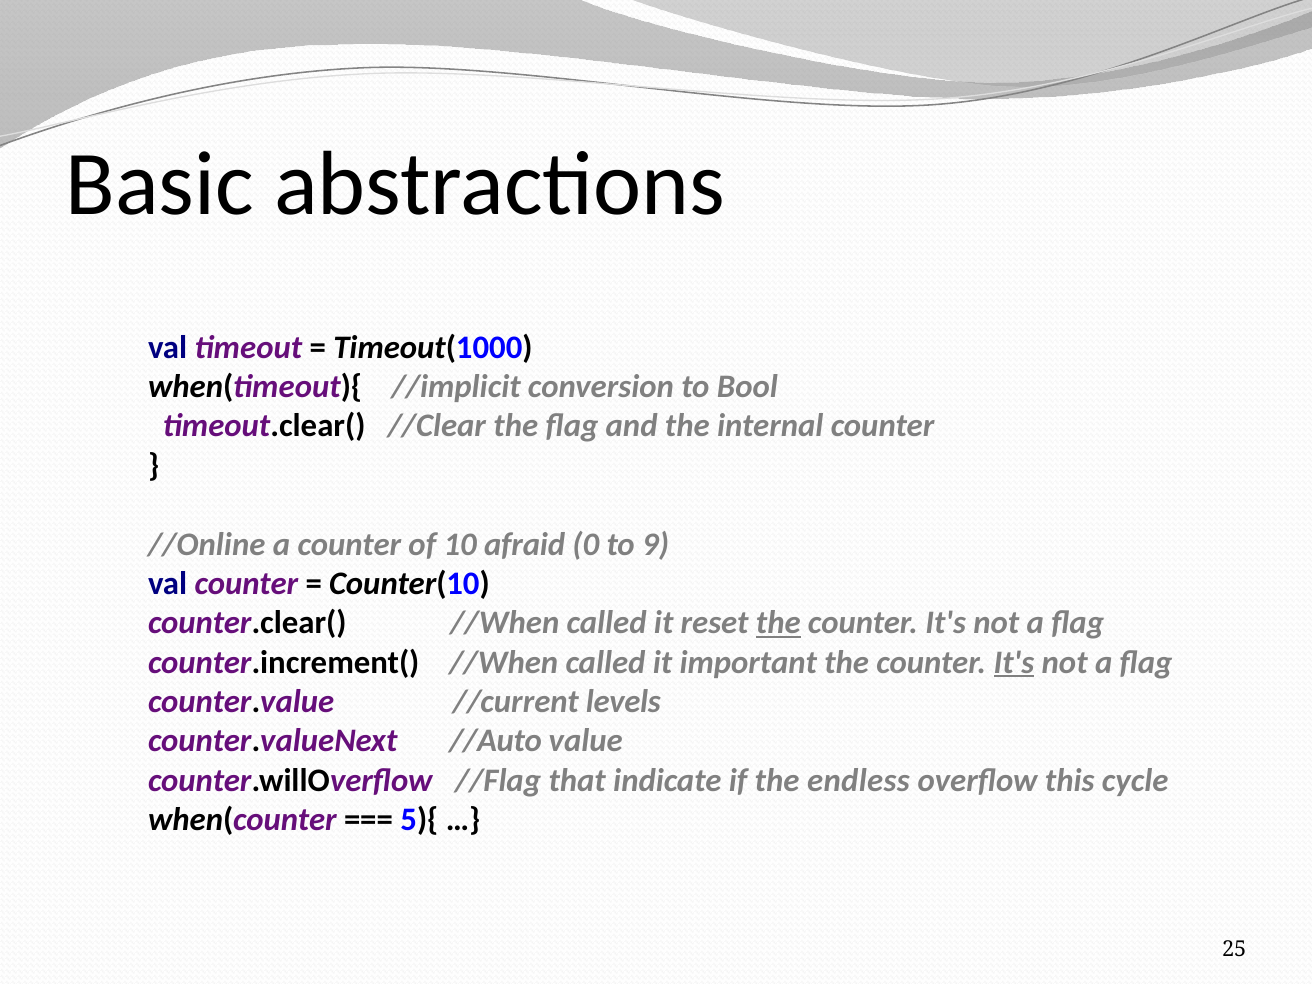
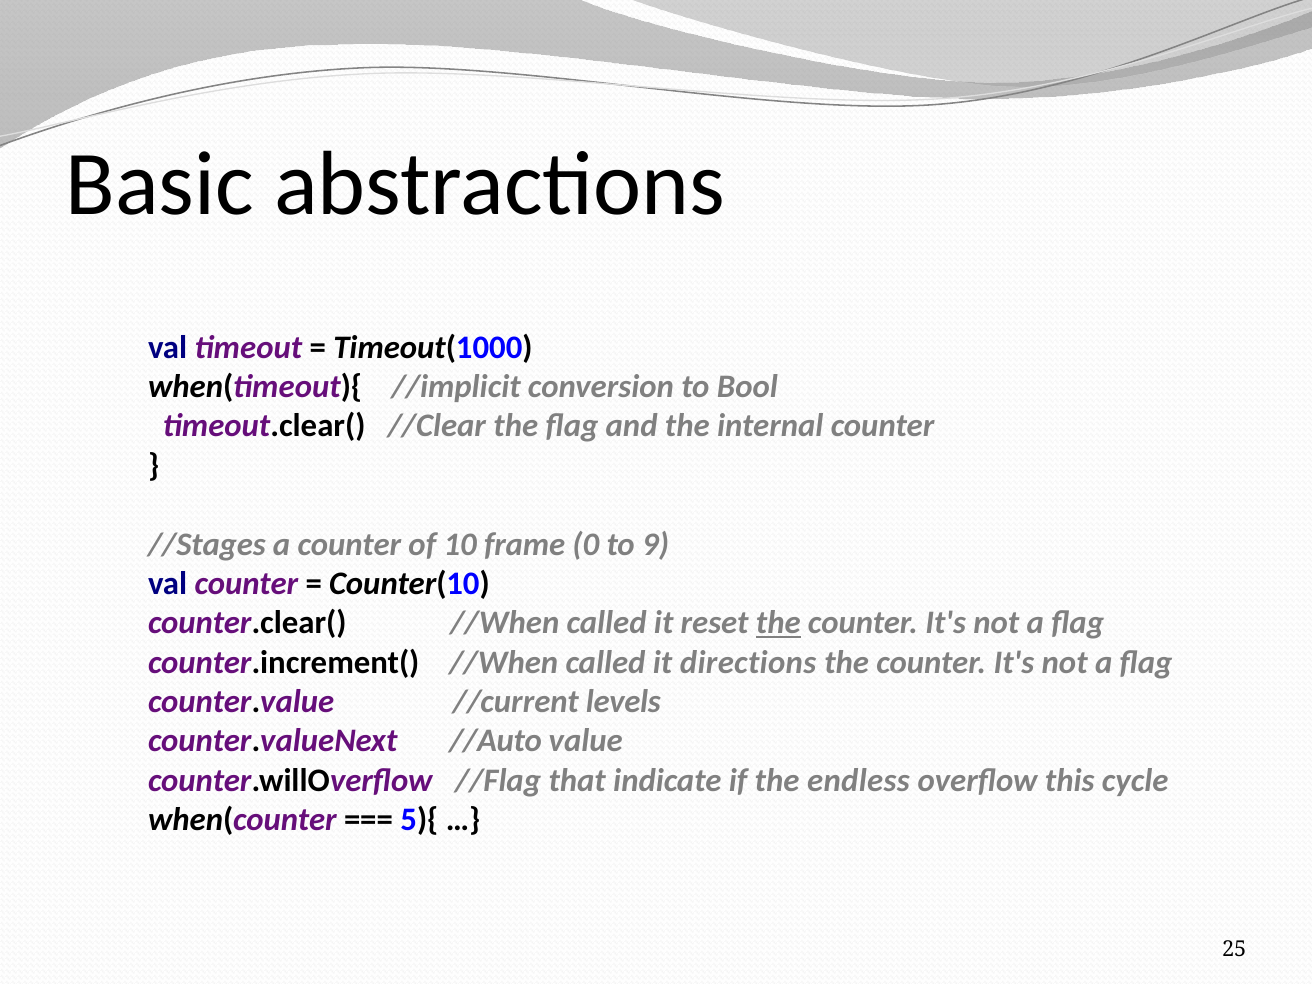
//Online: //Online -> //Stages (207, 544)
afraid: afraid -> frame (525, 544)
important: important -> directions (748, 662)
It's underline: present -> none (1014, 662)
